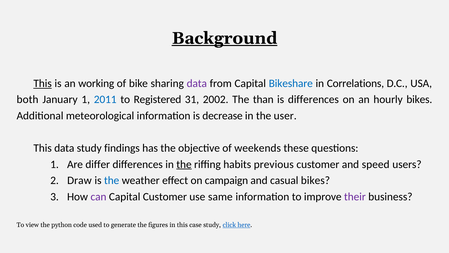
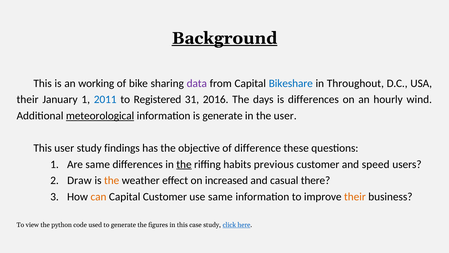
This underline: present -> none (43, 83)
Correlations: Correlations -> Throughout (355, 83)
both: both -> their (28, 99)
2002: 2002 -> 2016 (216, 99)
than: than -> days (263, 99)
hourly bikes: bikes -> wind (419, 99)
meteorological underline: none -> present (100, 116)
is decrease: decrease -> generate (223, 116)
This data: data -> user (64, 148)
weekends: weekends -> difference (258, 148)
Are differ: differ -> same (98, 164)
the colour: blue -> orange (112, 180)
campaign: campaign -> increased (226, 180)
casual bikes: bikes -> there (316, 180)
can colour: purple -> orange (98, 196)
their colour: purple -> orange (355, 196)
